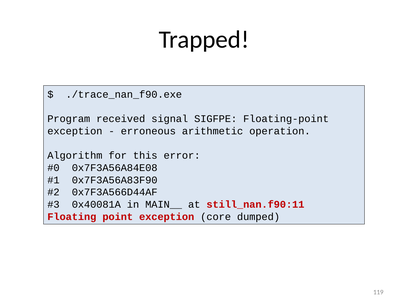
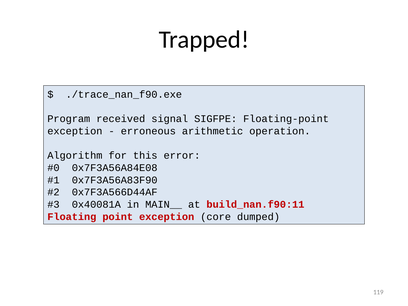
still_nan.f90:11: still_nan.f90:11 -> build_nan.f90:11 (255, 205)
